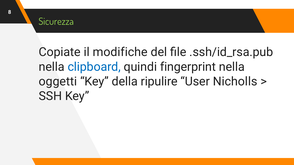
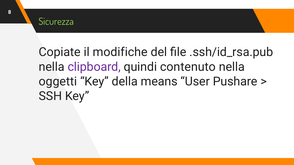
clipboard colour: blue -> purple (94, 67)
fingerprint: fingerprint -> contenuto (188, 67)
ripulire: ripulire -> means (159, 82)
Nicholls: Nicholls -> Pushare (235, 82)
